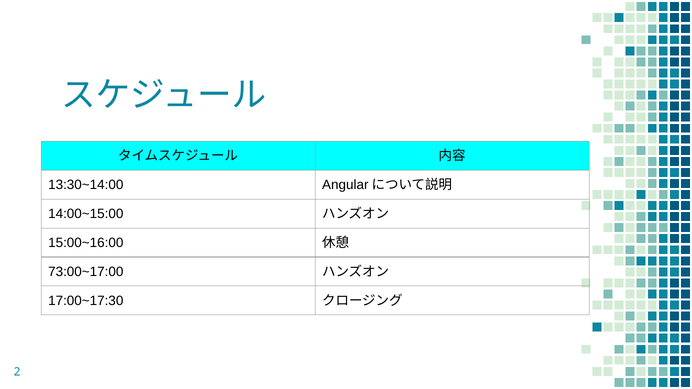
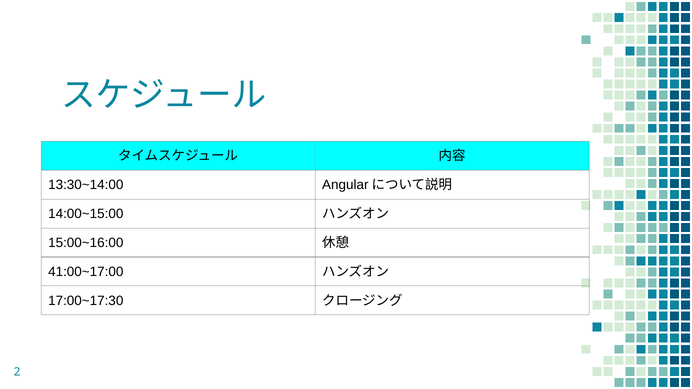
73:00~17:00: 73:00~17:00 -> 41:00~17:00 (86, 272)
